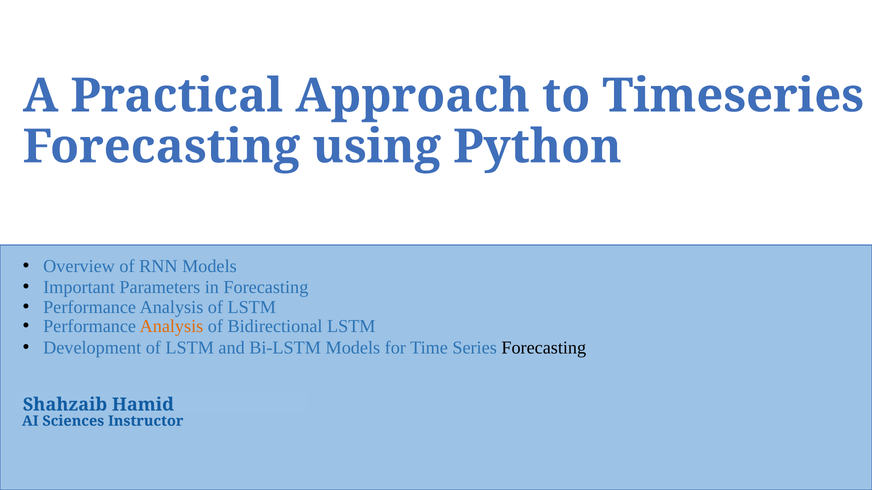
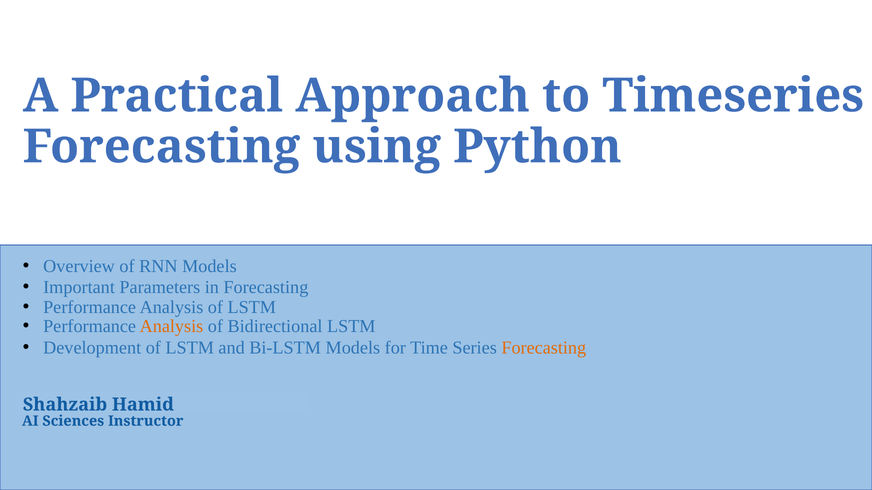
Forecasting colour: black -> orange (544, 348)
